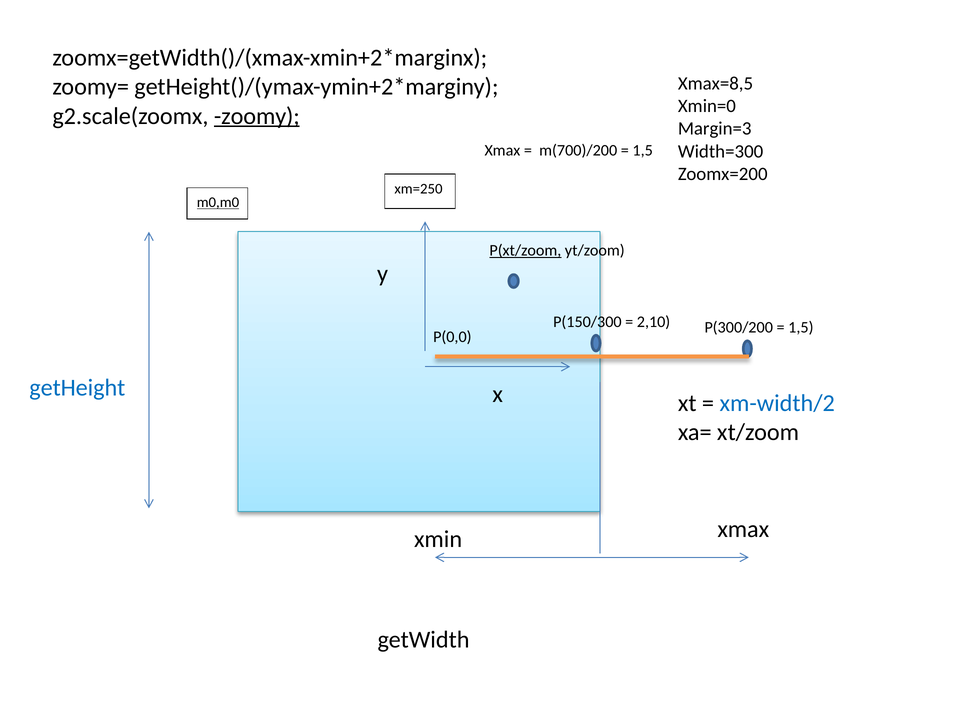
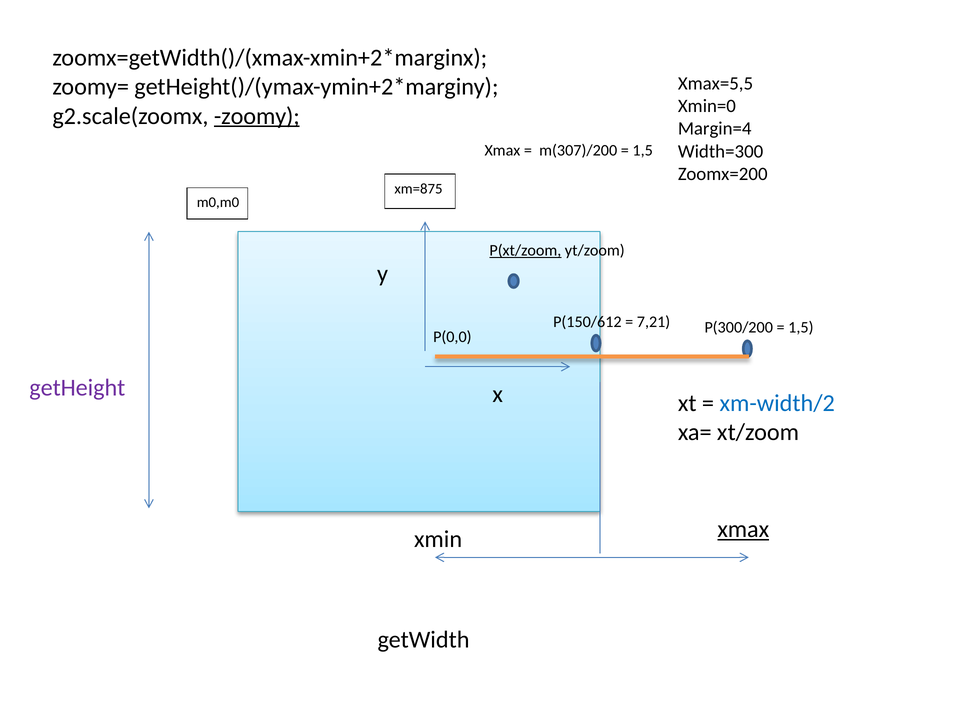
Xmax=8,5: Xmax=8,5 -> Xmax=5,5 (715, 83)
Margin=3: Margin=3 -> Margin=4 (715, 129)
m(700)/200: m(700)/200 -> m(307)/200 (578, 150)
xm=250: xm=250 -> xm=875 (418, 189)
m0,m0 underline: present -> none (218, 202)
P(150/300: P(150/300 -> P(150/612 (587, 322)
2,10: 2,10 -> 7,21 (654, 322)
getHeight colour: blue -> purple (77, 387)
xmax underline: none -> present (743, 529)
